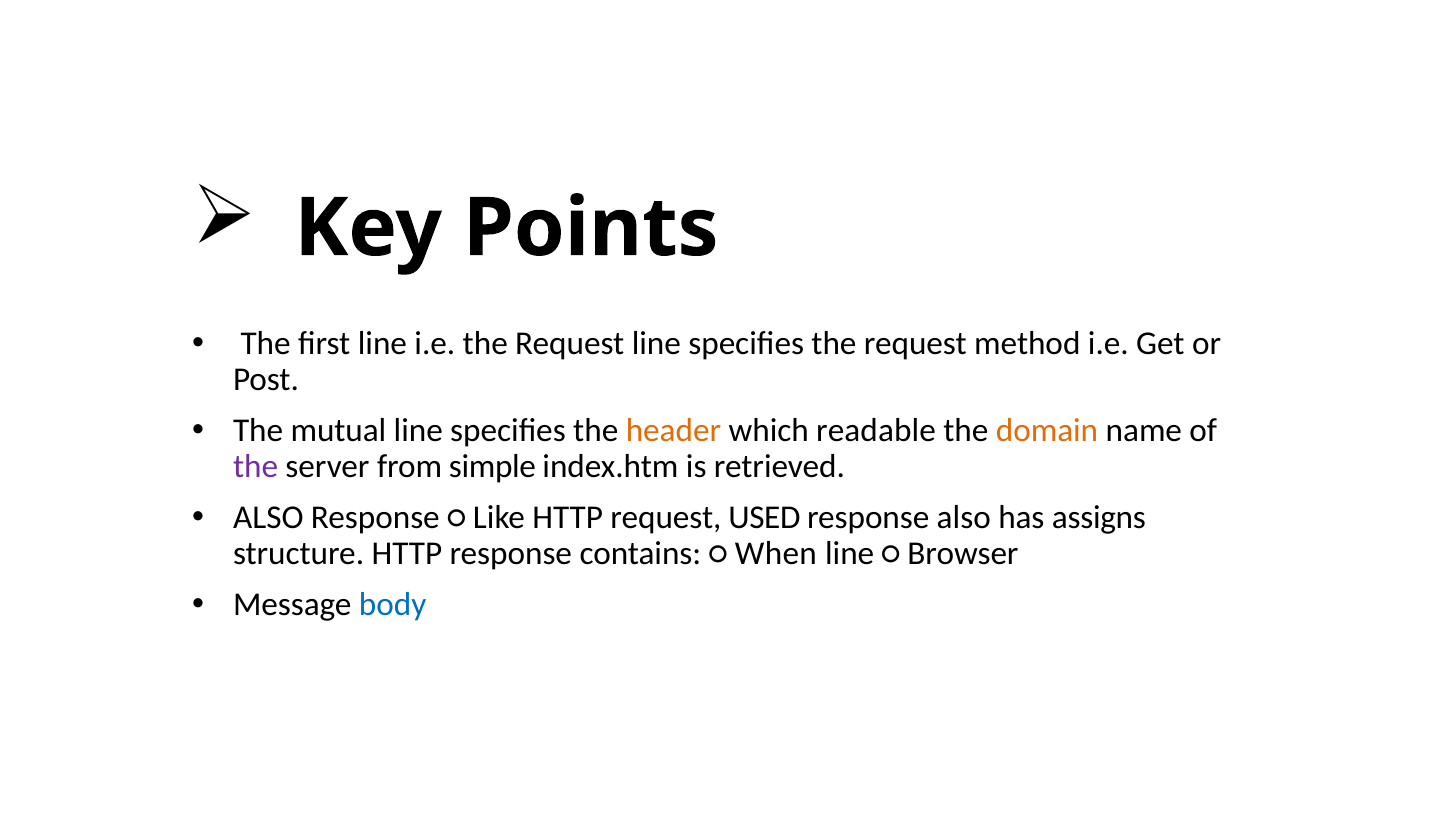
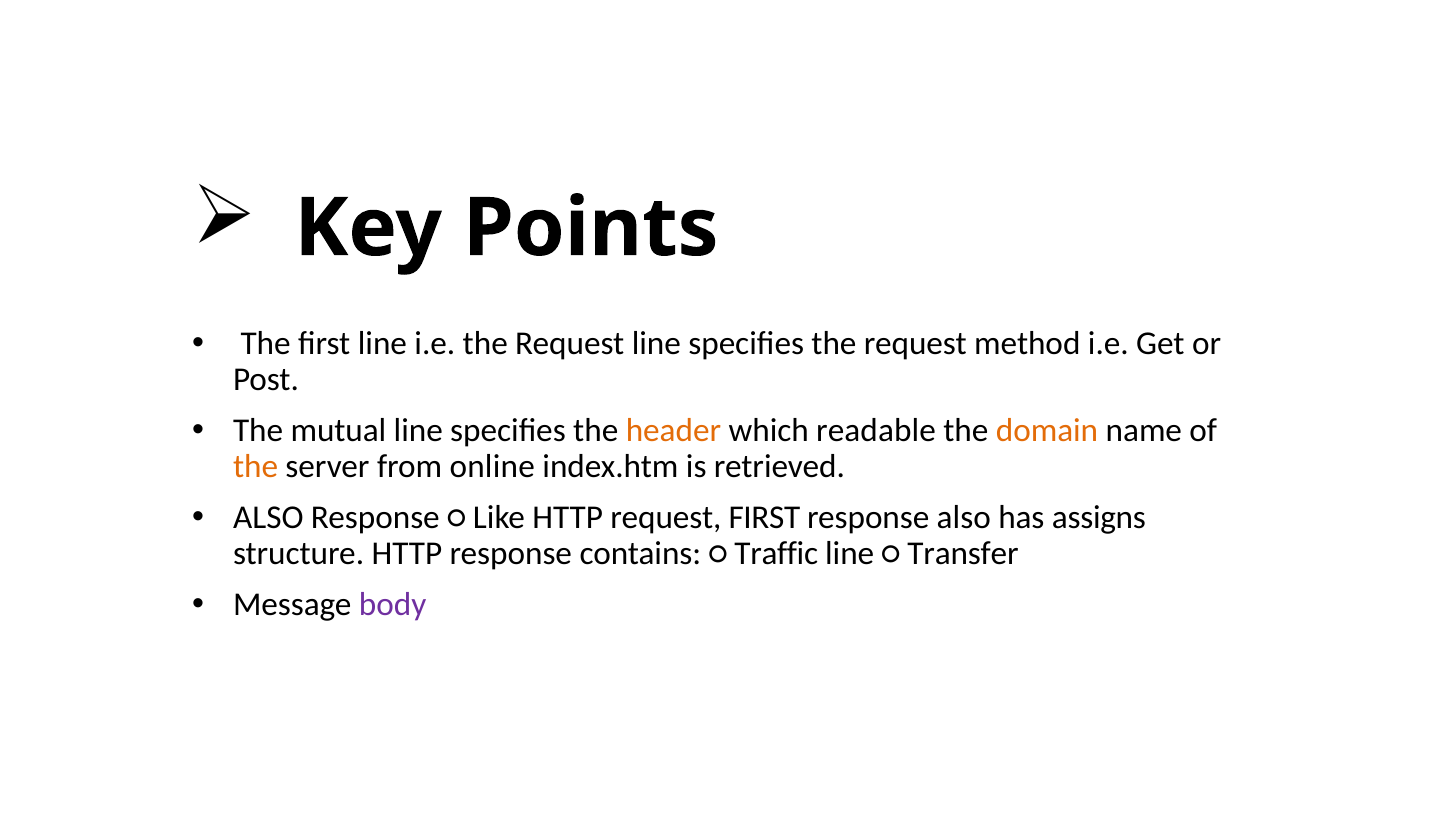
the colour: purple -> orange (256, 466)
simple: simple -> online (492, 466)
request USED: USED -> FIRST (764, 517)
When: When -> Traffic (776, 553)
Browser: Browser -> Transfer (963, 553)
body colour: blue -> purple (393, 604)
